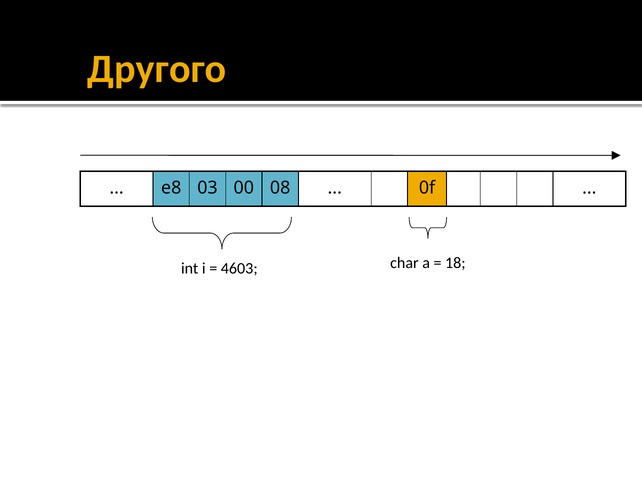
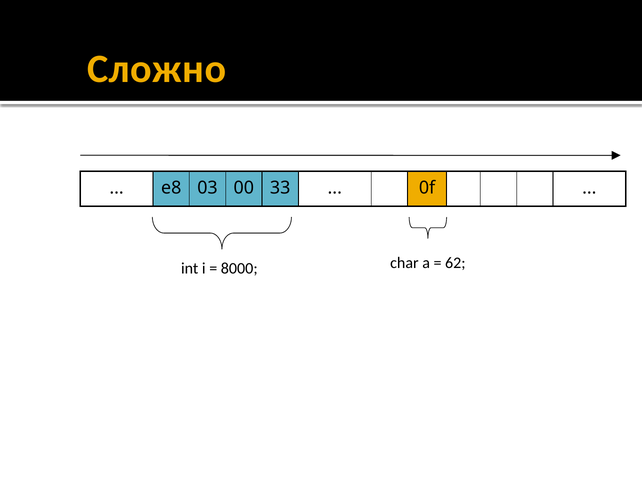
Другого: Другого -> Сложно (157, 69)
08: 08 -> 33 (280, 188)
4603: 4603 -> 8000 (239, 268)
18: 18 -> 62 (455, 263)
